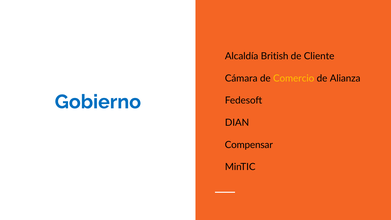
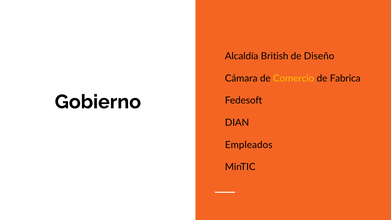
Cliente: Cliente -> Diseño (319, 56)
Alianza: Alianza -> Fabrica (345, 78)
Gobierno colour: blue -> black (98, 102)
Compensar: Compensar -> Empleados (249, 145)
